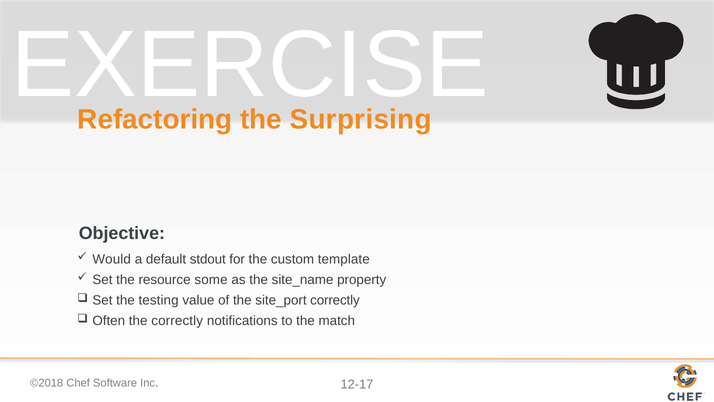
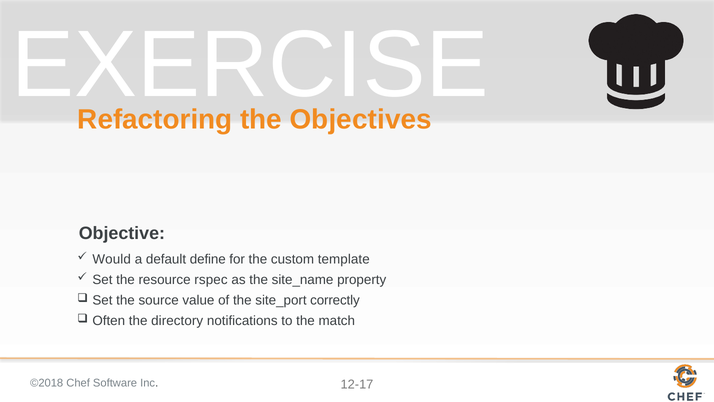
Surprising: Surprising -> Objectives (361, 120)
stdout: stdout -> define (208, 259)
some: some -> rspec (211, 280)
testing: testing -> source (159, 300)
the correctly: correctly -> directory (177, 321)
